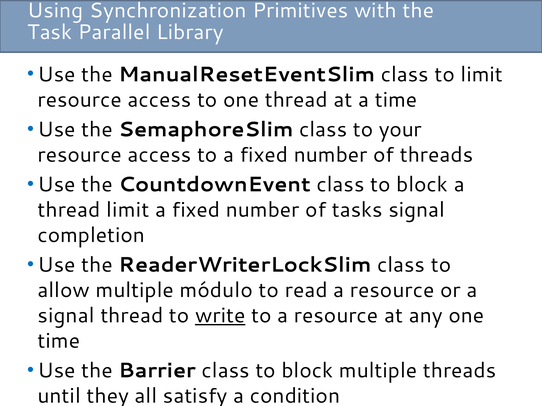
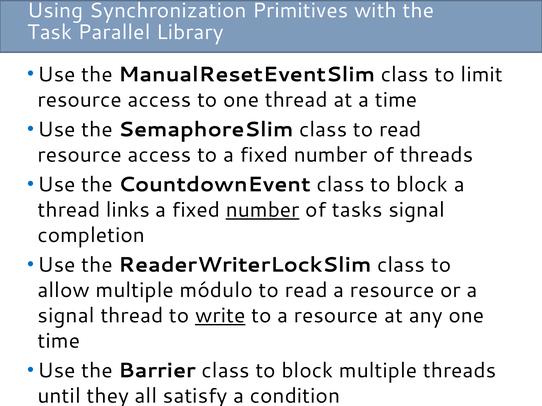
class to your: your -> read (400, 130)
thread limit: limit -> links (128, 210)
number underline: none -> present (263, 210)
